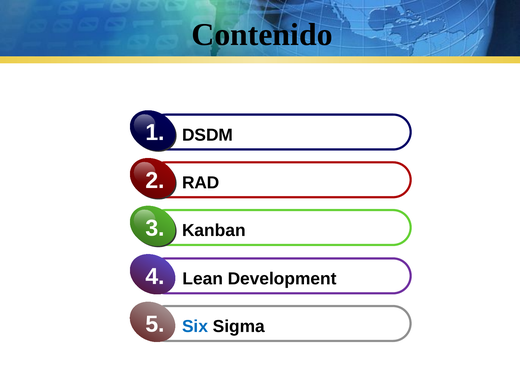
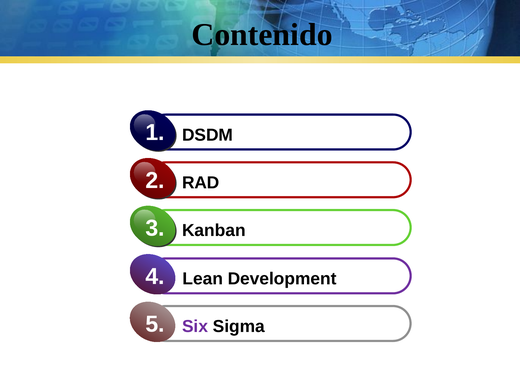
Six colour: blue -> purple (195, 326)
